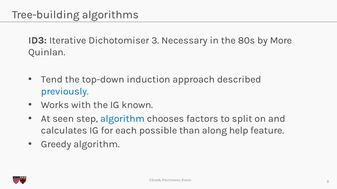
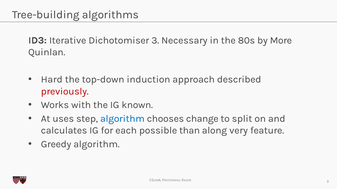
Tend: Tend -> Hard (52, 80)
previously colour: blue -> red (65, 92)
seen: seen -> uses (63, 119)
factors: factors -> change (202, 119)
help: help -> very (239, 131)
